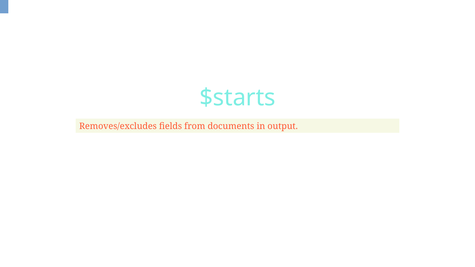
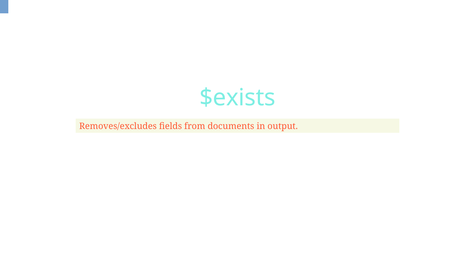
$starts: $starts -> $exists (238, 98)
